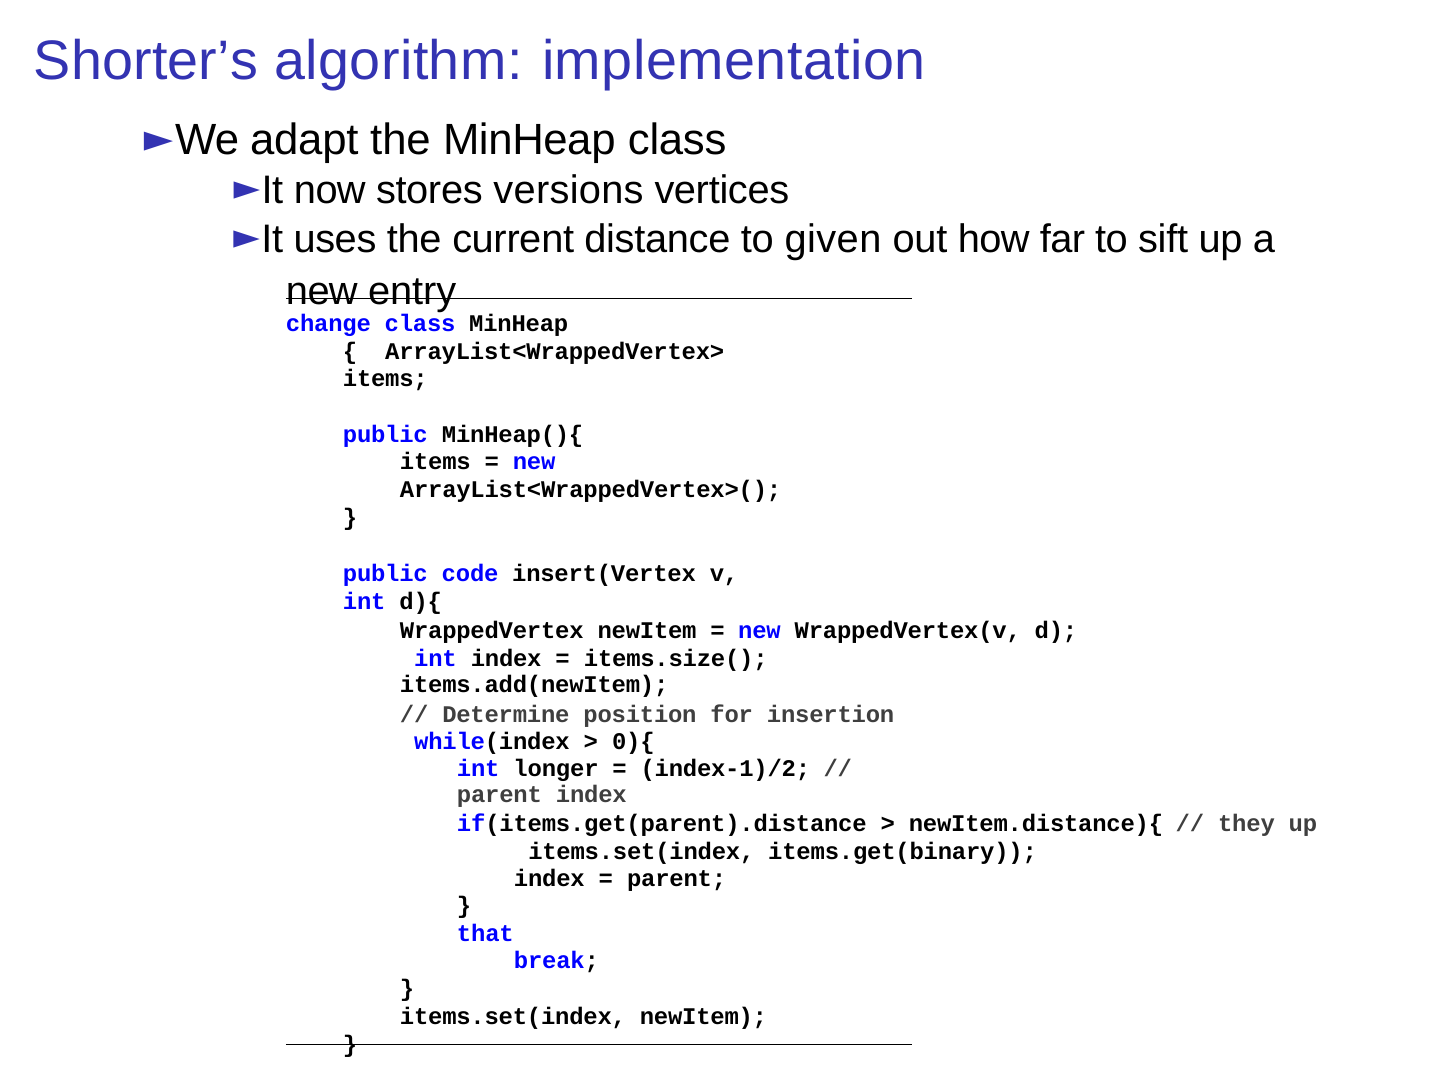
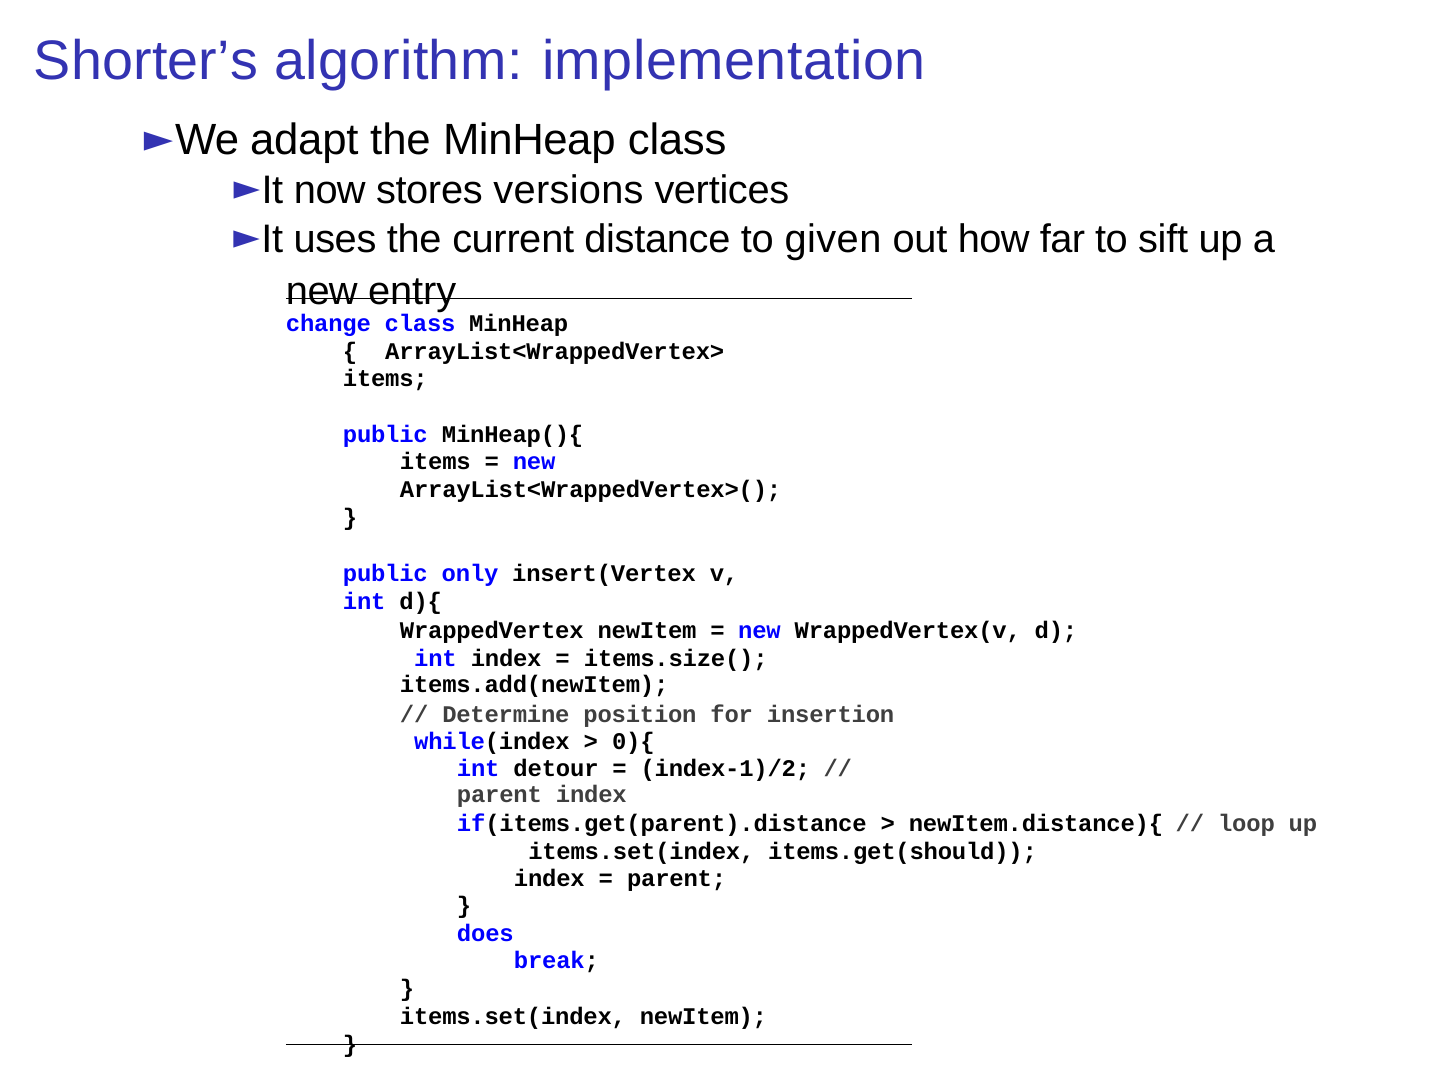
code: code -> only (470, 574)
longer: longer -> detour (556, 769)
they: they -> loop (1246, 824)
items.get(binary: items.get(binary -> items.get(should (903, 852)
that: that -> does (485, 934)
